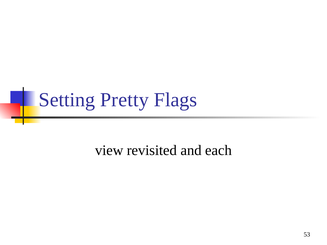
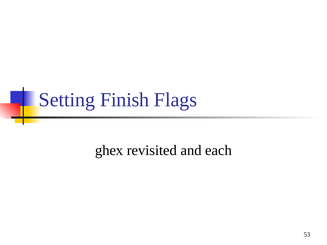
Pretty: Pretty -> Finish (125, 100)
view: view -> ghex (109, 150)
